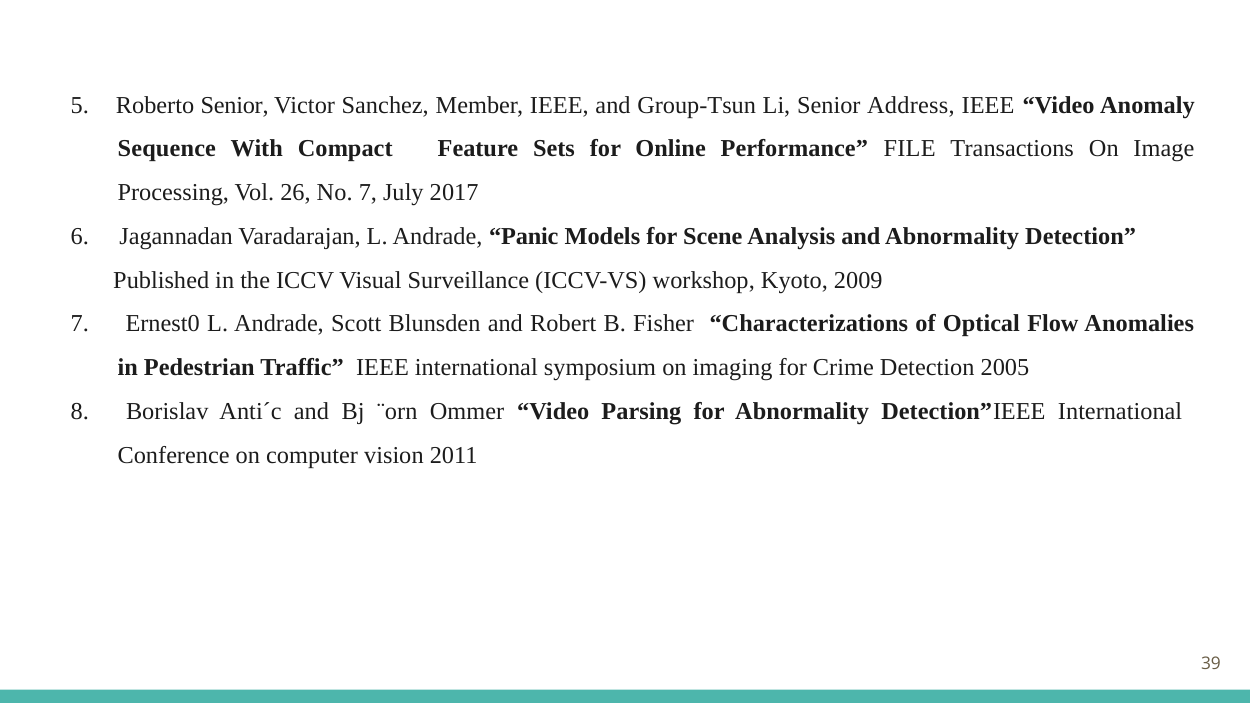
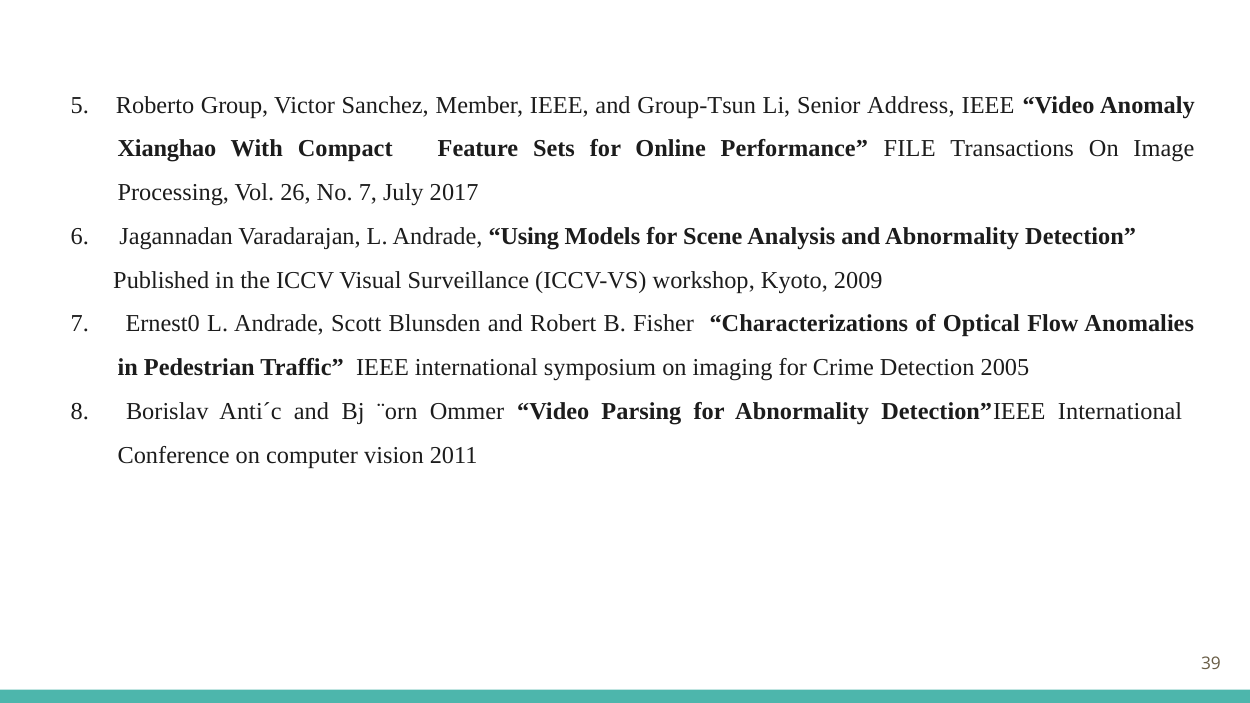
Roberto Senior: Senior -> Group (235, 105)
Sequence: Sequence -> Xianghao (167, 149)
Panic: Panic -> Using (524, 236)
